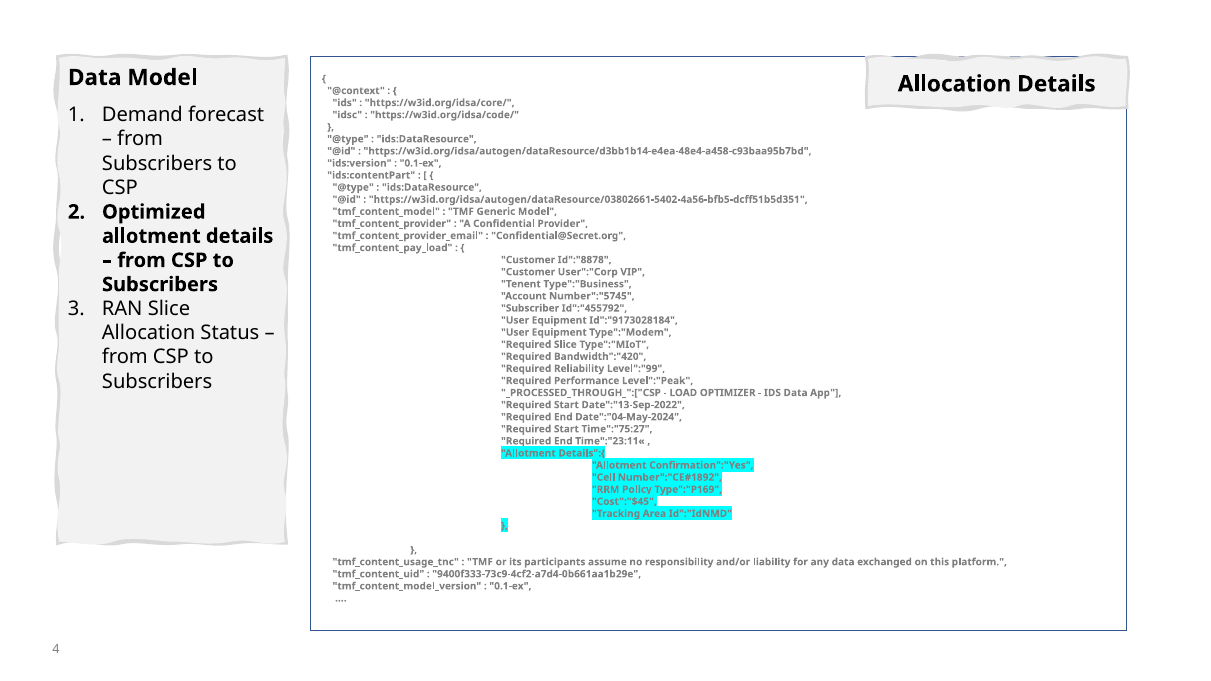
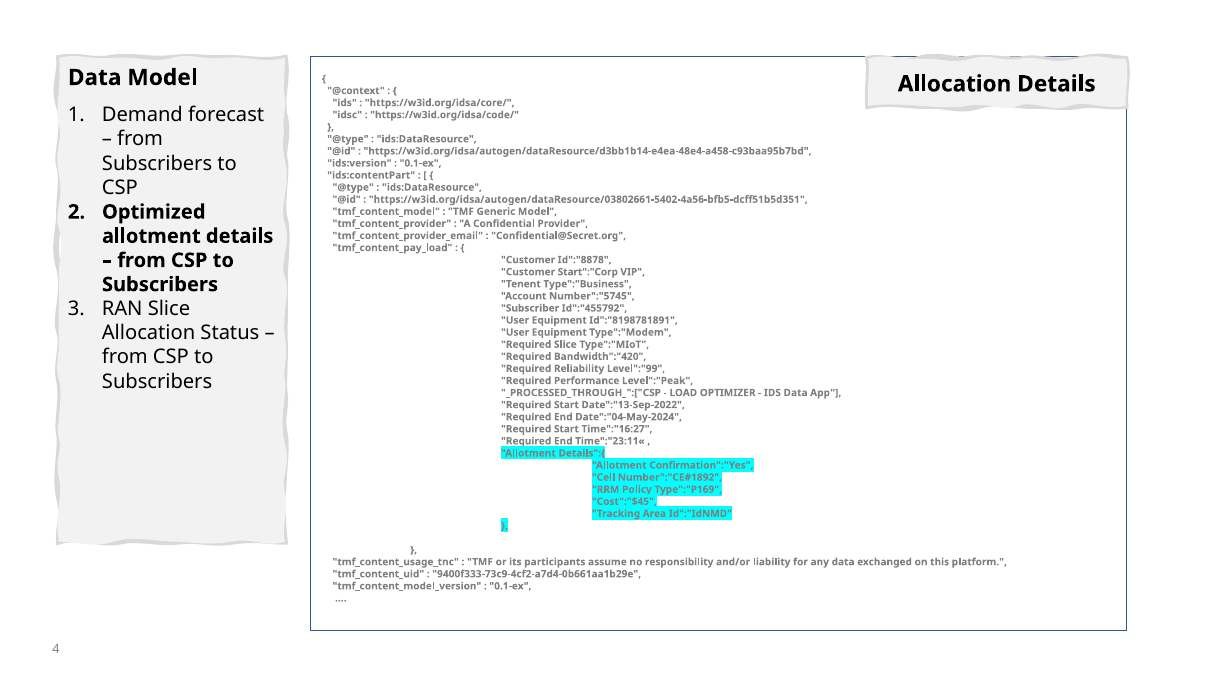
User":"Corp: User":"Corp -> Start":"Corp (588, 272)
Id":"9173028184: Id":"9173028184 -> Id":"8198781891 (634, 320)
Time":"75:27: Time":"75:27 -> Time":"16:27 (617, 429)
